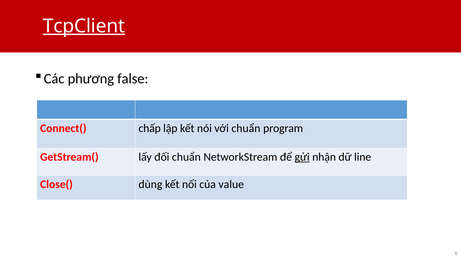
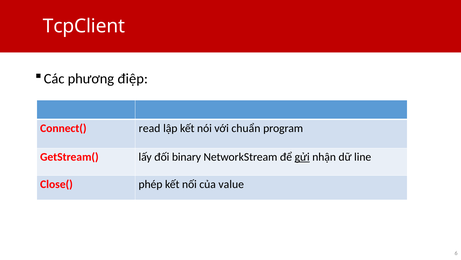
TcpClient underline: present -> none (84, 26)
false: false -> điệp (133, 78)
chấp: chấp -> read (150, 128)
đối chuẩn: chuẩn -> binary (186, 157)
dùng: dùng -> phép (151, 184)
